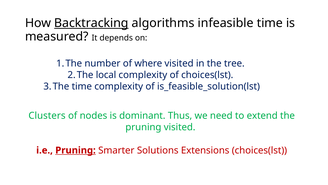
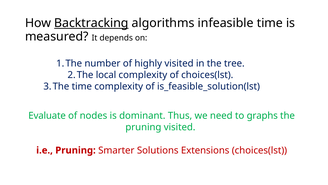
where: where -> highly (148, 63)
Clusters: Clusters -> Evaluate (47, 115)
extend: extend -> graphs (262, 115)
Pruning underline: present -> none (76, 150)
